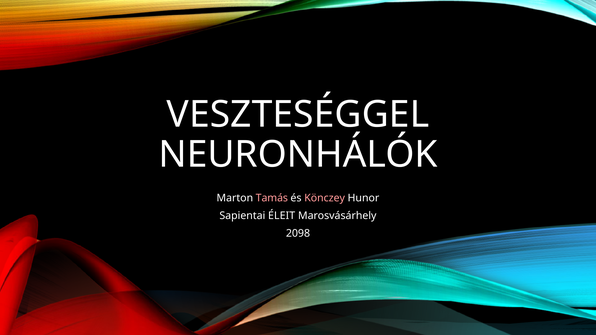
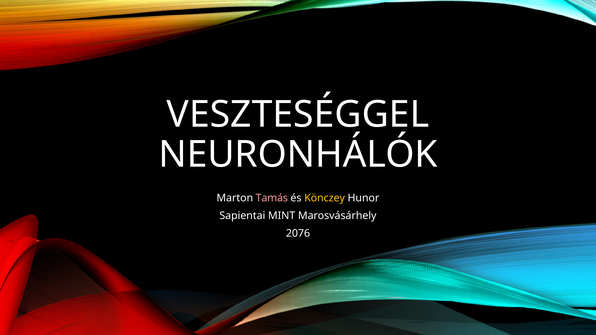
Könczey colour: pink -> yellow (325, 198)
ÉLEIT: ÉLEIT -> MINT (282, 216)
2098: 2098 -> 2076 (298, 234)
